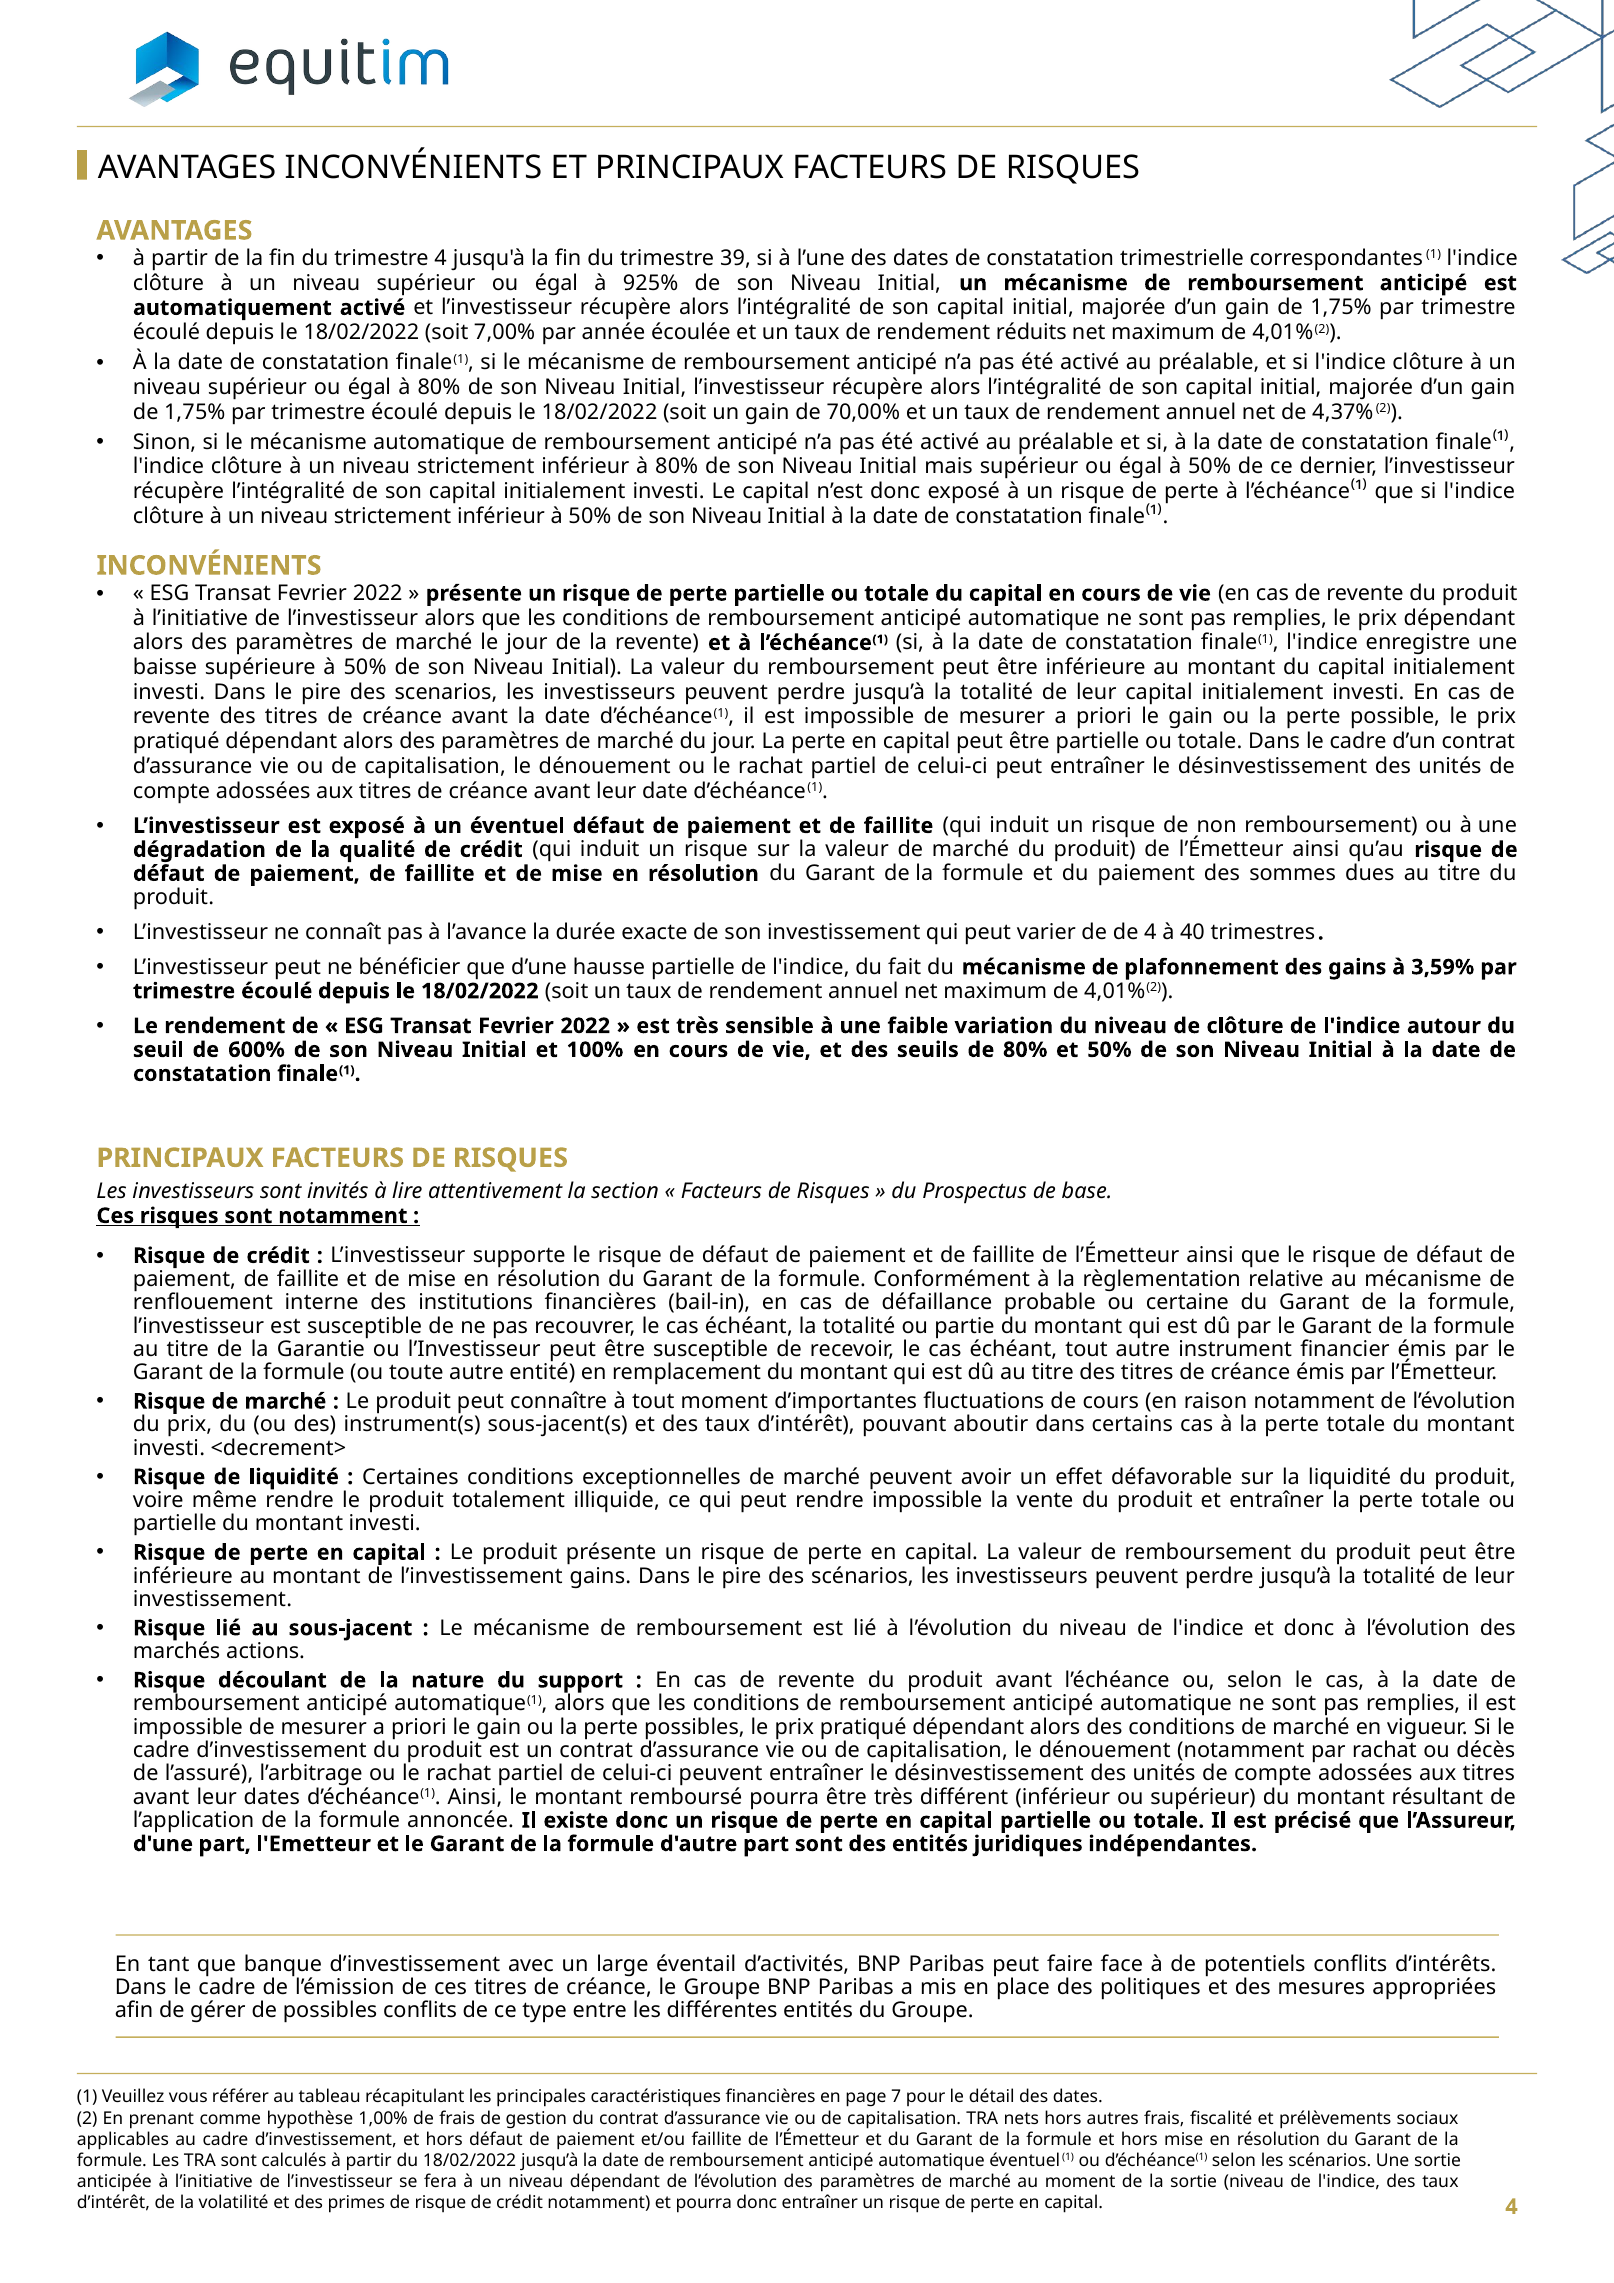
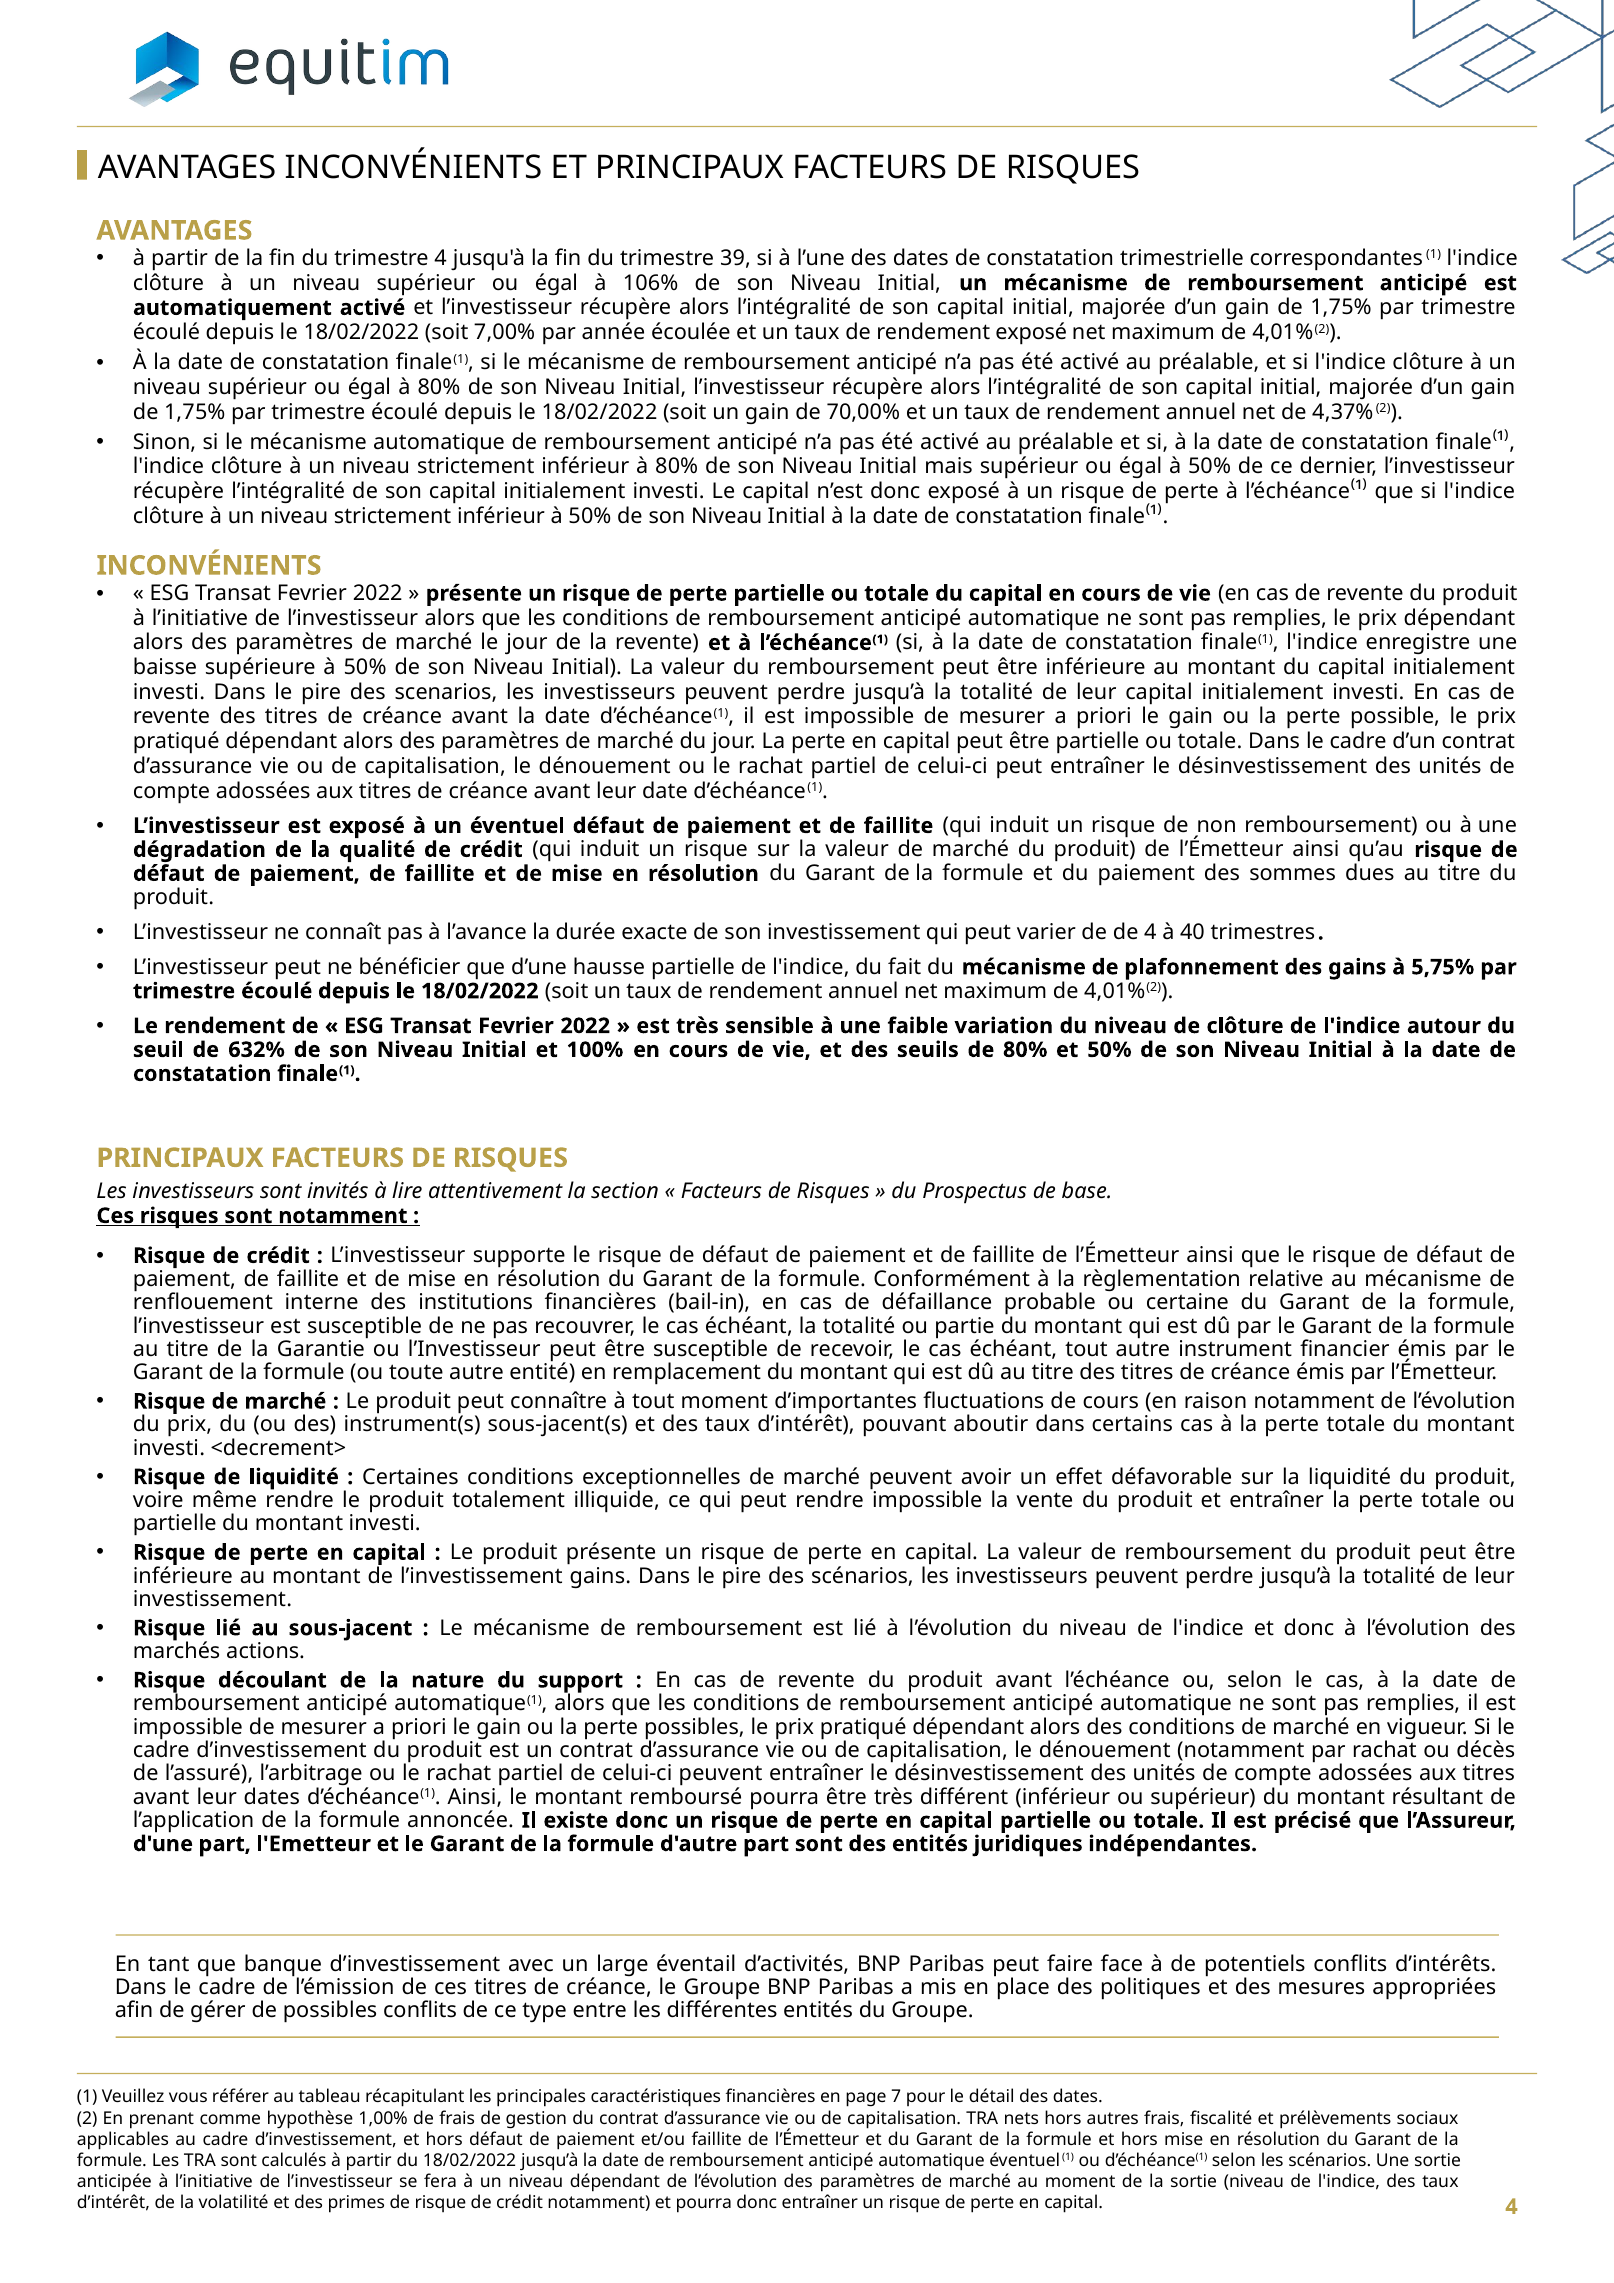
925%: 925% -> 106% (651, 283)
rendement réduits: réduits -> exposé (1031, 332)
3,59%: 3,59% -> 5,75% (1443, 967)
600%: 600% -> 632% (257, 1050)
